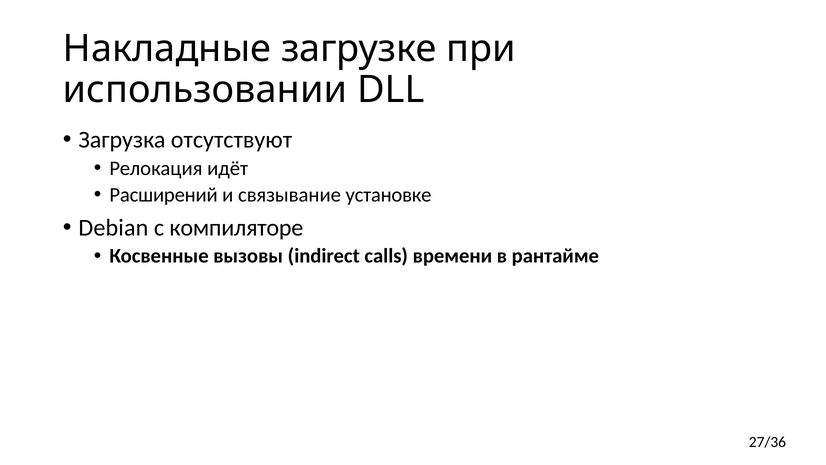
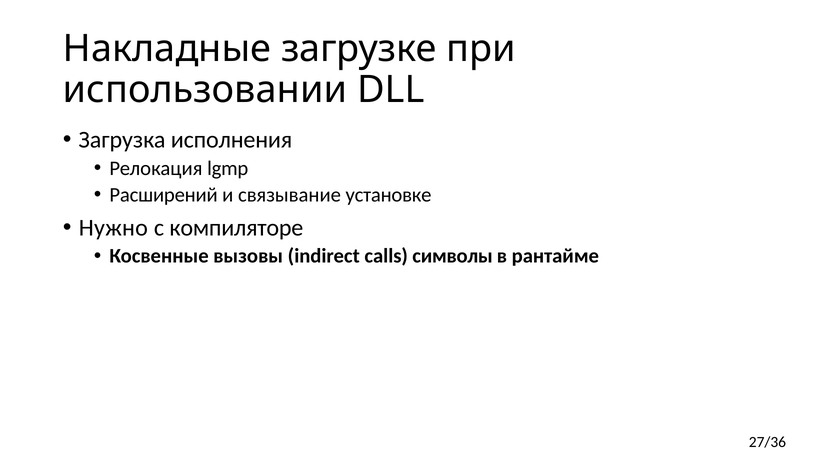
отсутствуют: отсутствуют -> исполнения (232, 140)
идёт: идёт -> lgmp (228, 168)
Debian: Debian -> Нужно (113, 227)
времени: времени -> символы (453, 256)
